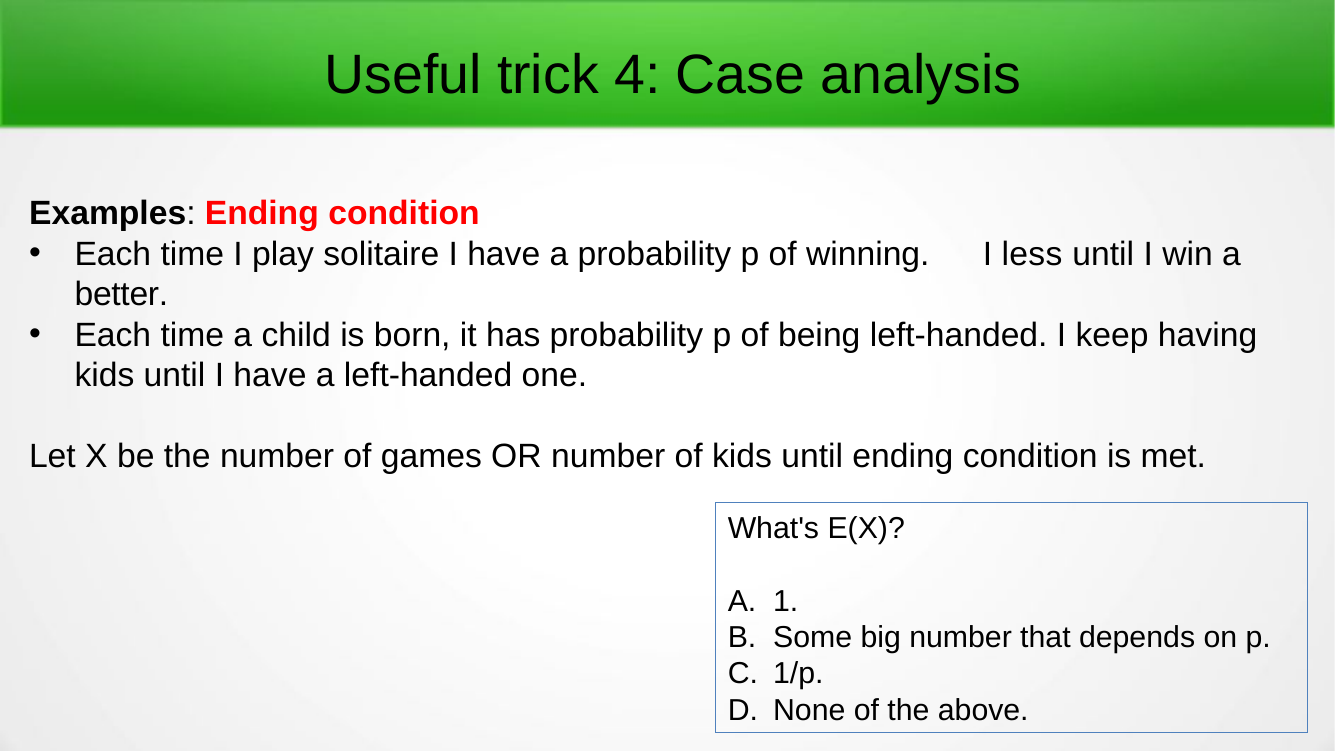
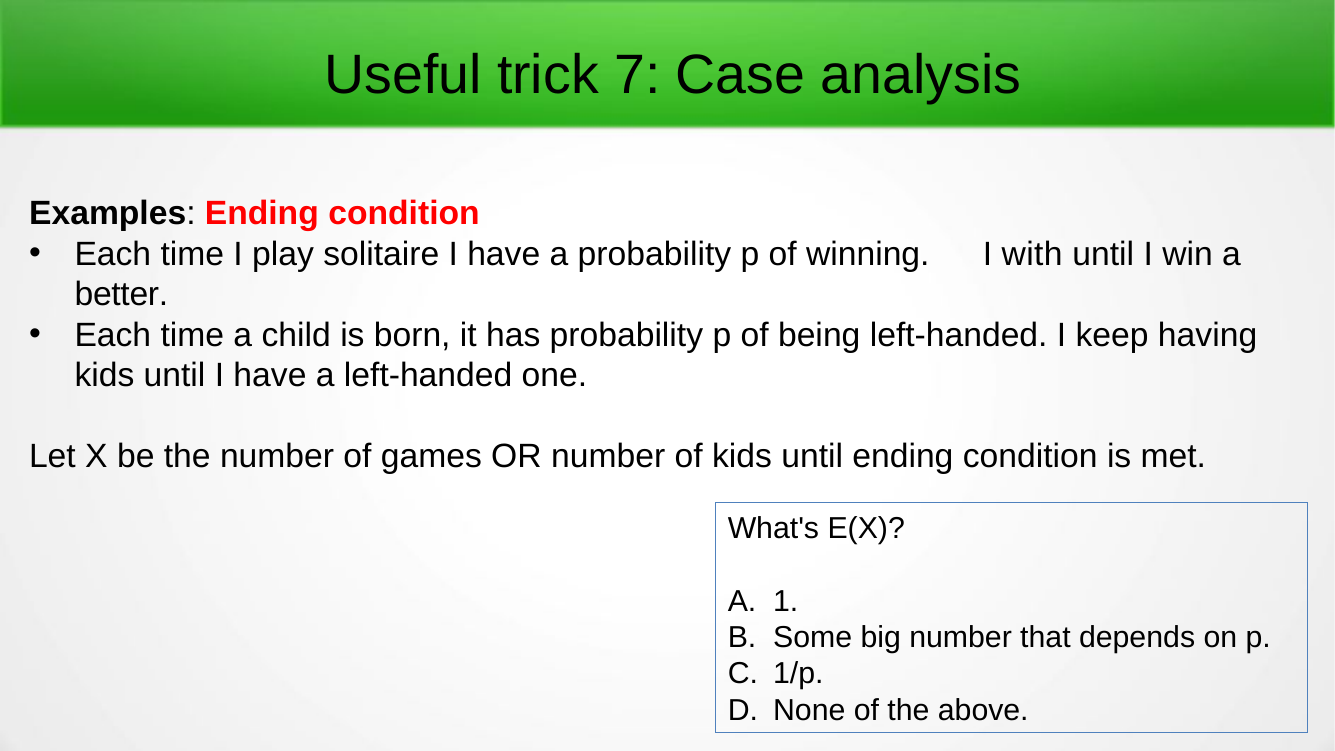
4: 4 -> 7 (637, 75)
less: less -> with (1032, 254)
